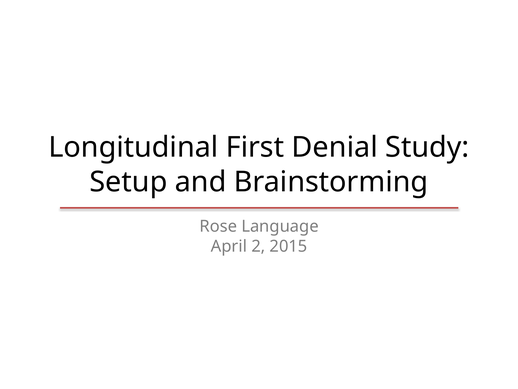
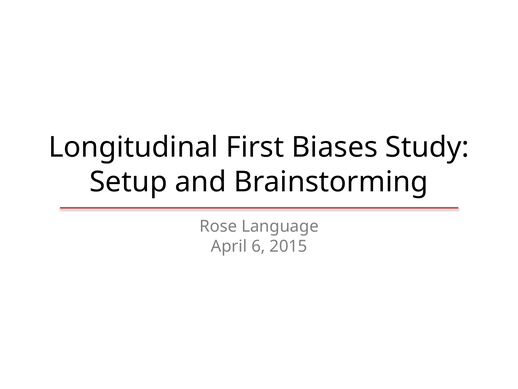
Denial: Denial -> Biases (335, 147)
2: 2 -> 6 (258, 246)
